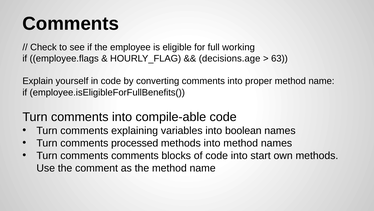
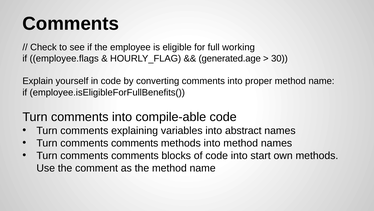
decisions.age: decisions.age -> generated.age (230, 58)
63: 63 -> 30 (279, 58)
boolean: boolean -> abstract (243, 130)
processed: processed -> comments (135, 143)
